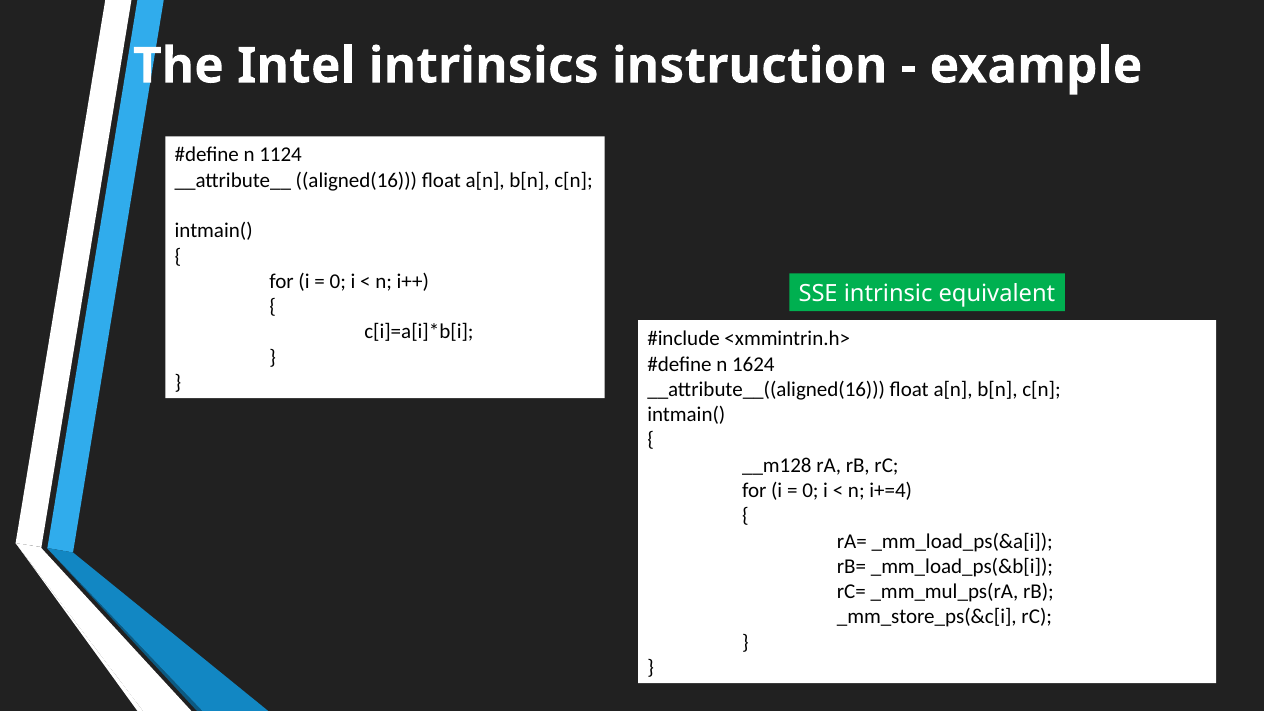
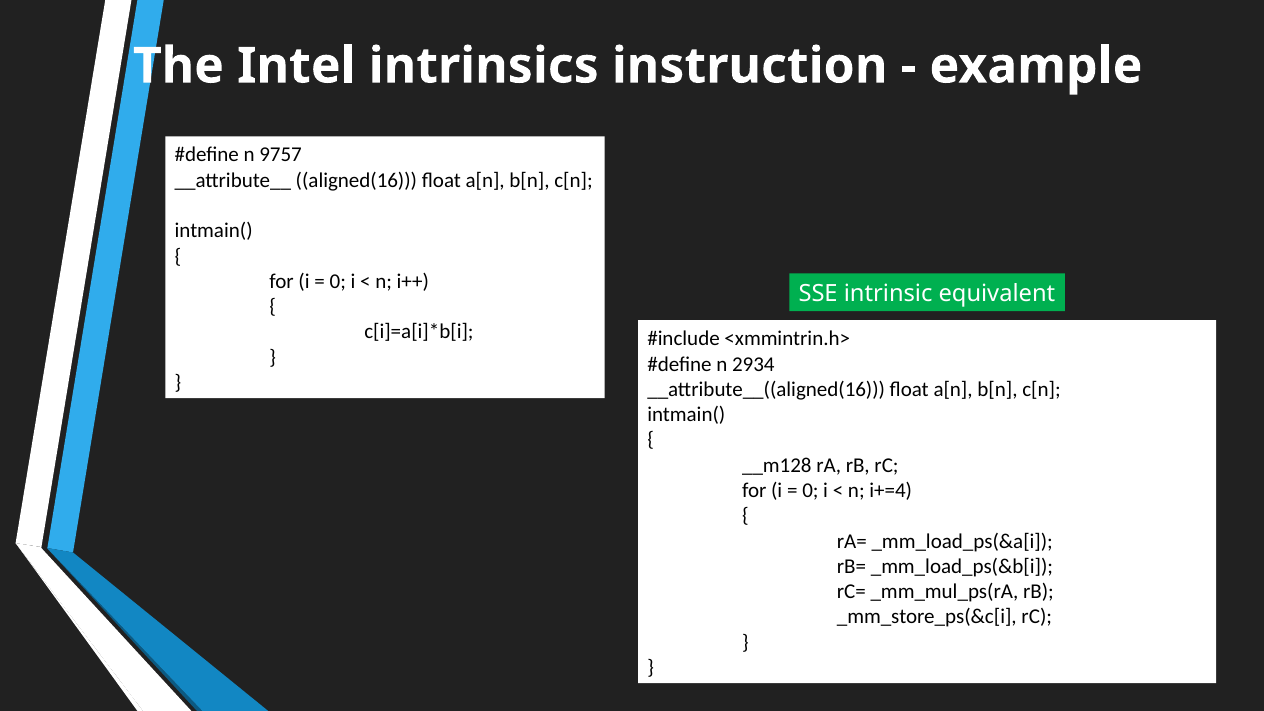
1124: 1124 -> 9757 (281, 155)
1624: 1624 -> 2934 (753, 364)
